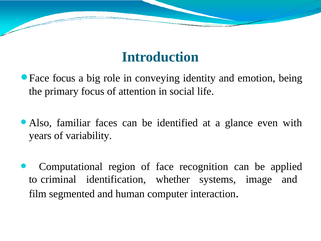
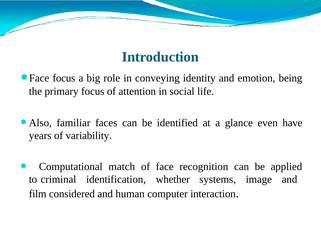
with: with -> have (292, 123)
region: region -> match (122, 166)
segmented: segmented -> considered (72, 194)
